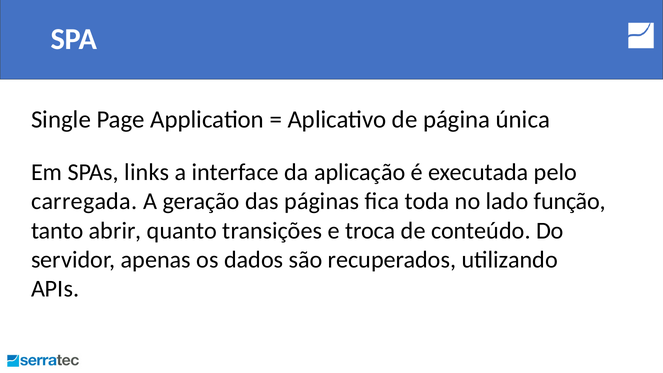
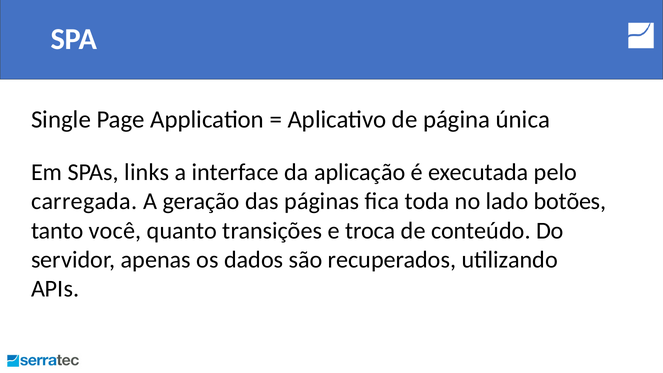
função: função -> botões (570, 201)
abrir: abrir -> você (115, 230)
